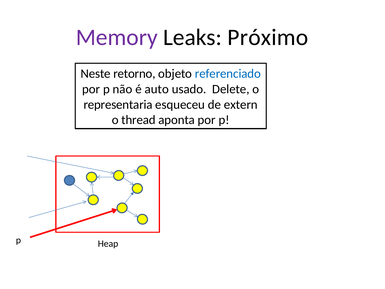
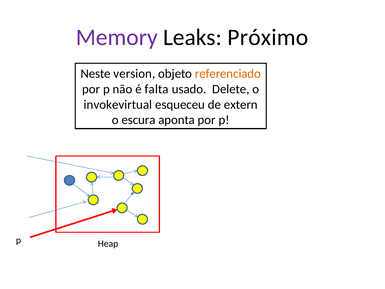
retorno: retorno -> version (134, 74)
referenciado colour: blue -> orange (228, 74)
auto: auto -> falta (157, 89)
representaria: representaria -> invokevirtual (118, 104)
thread: thread -> escura (138, 120)
